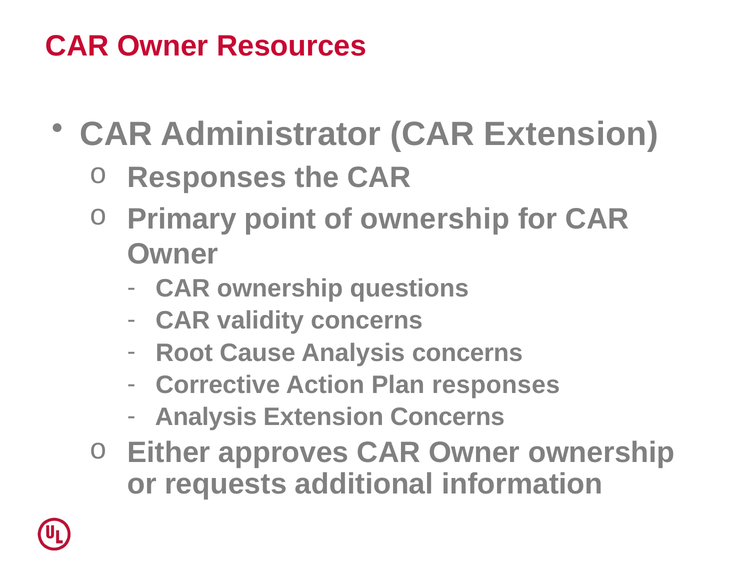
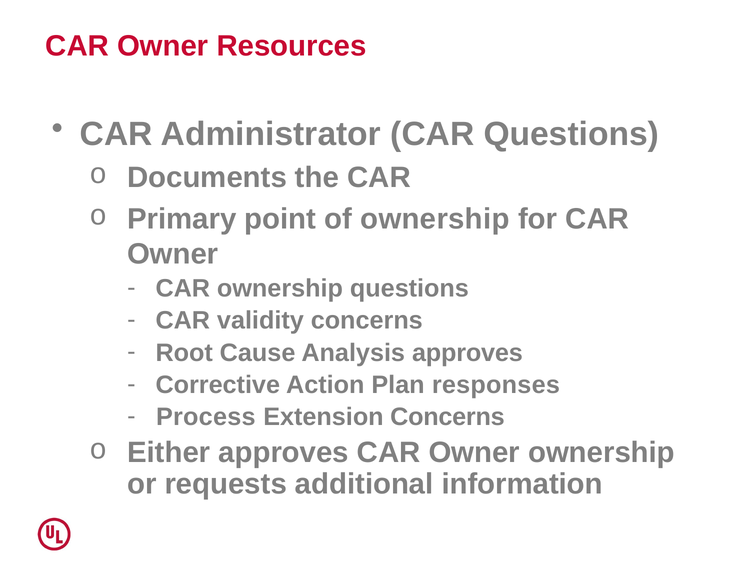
CAR Extension: Extension -> Questions (571, 134)
Responses: Responses -> Documents (207, 178)
Analysis concerns: concerns -> approves (467, 353)
Analysis: Analysis -> Process (206, 417)
